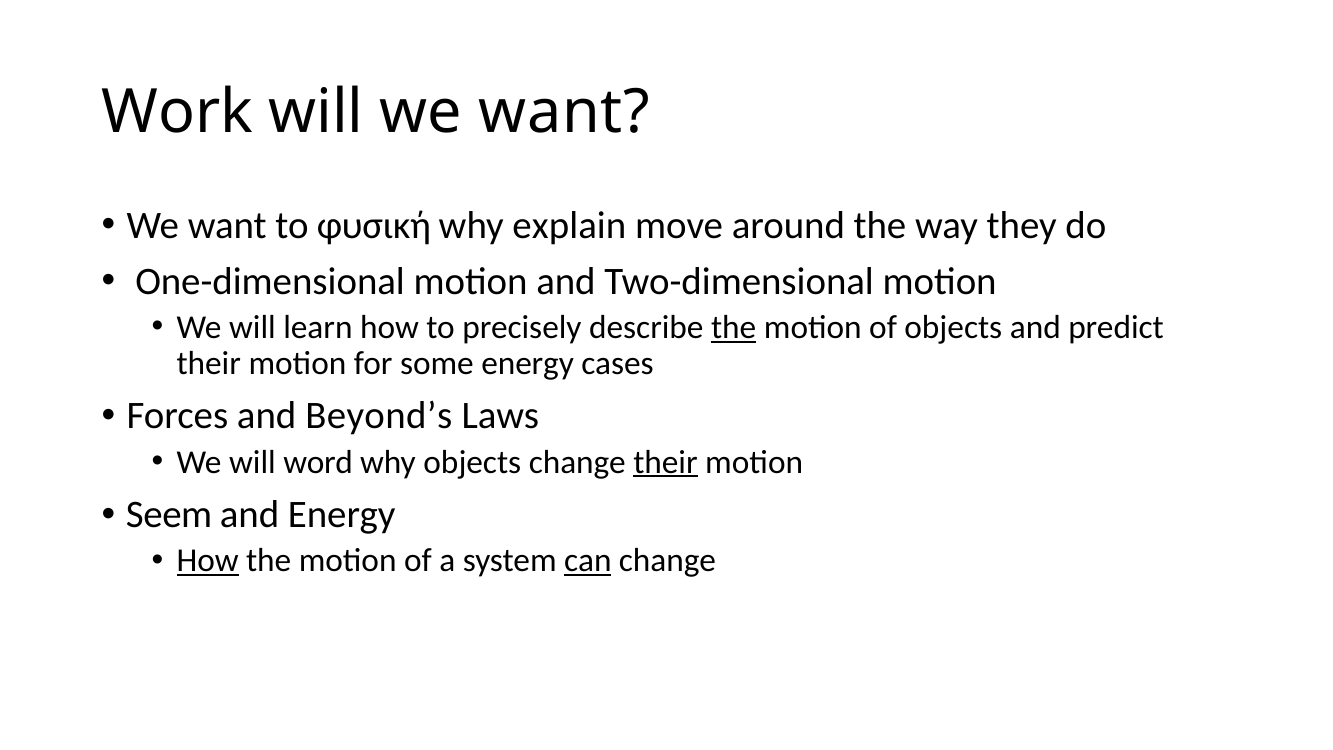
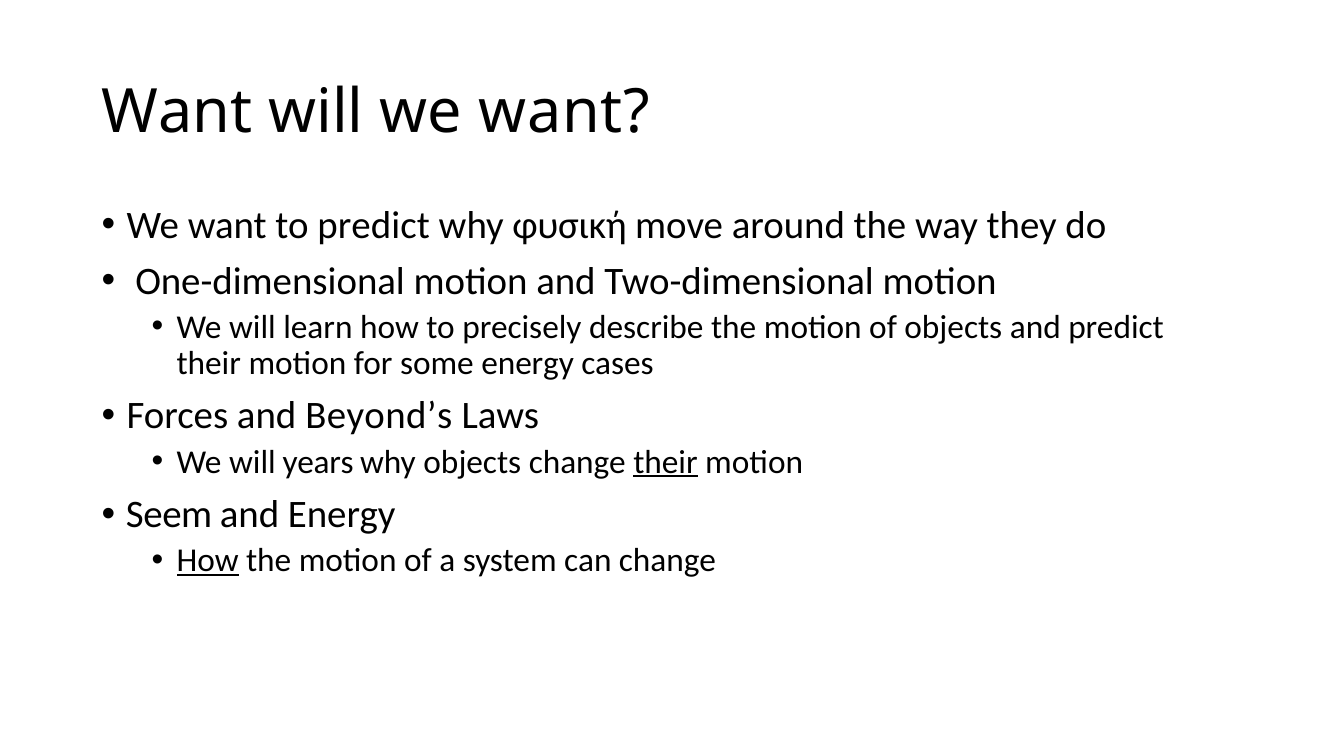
Work: Work -> Want (177, 112)
to φυσική: φυσική -> predict (374, 225)
explain: explain -> φυσική (570, 225)
the underline: present -> none (734, 327)
word: word -> years (318, 462)
can underline: present -> none (588, 561)
